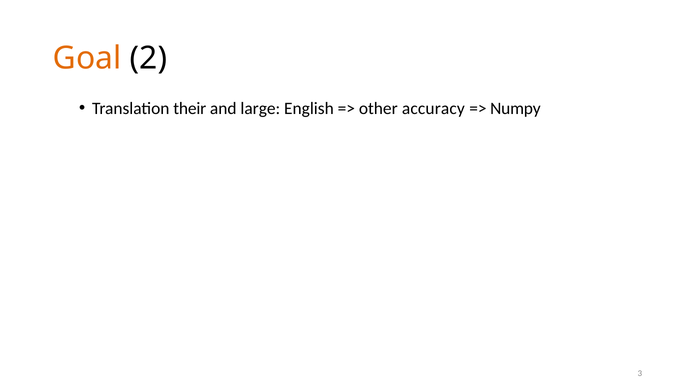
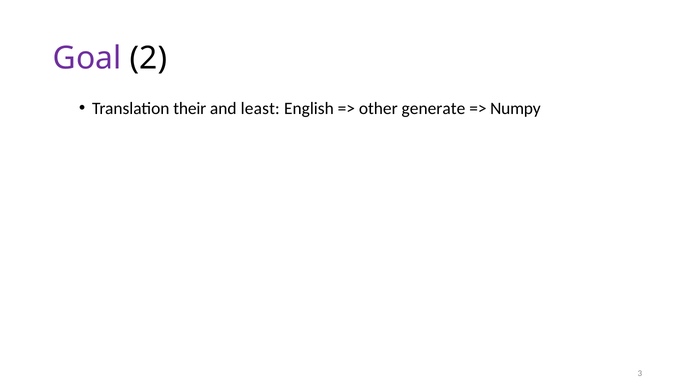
Goal colour: orange -> purple (87, 58)
large: large -> least (260, 108)
accuracy: accuracy -> generate (433, 108)
